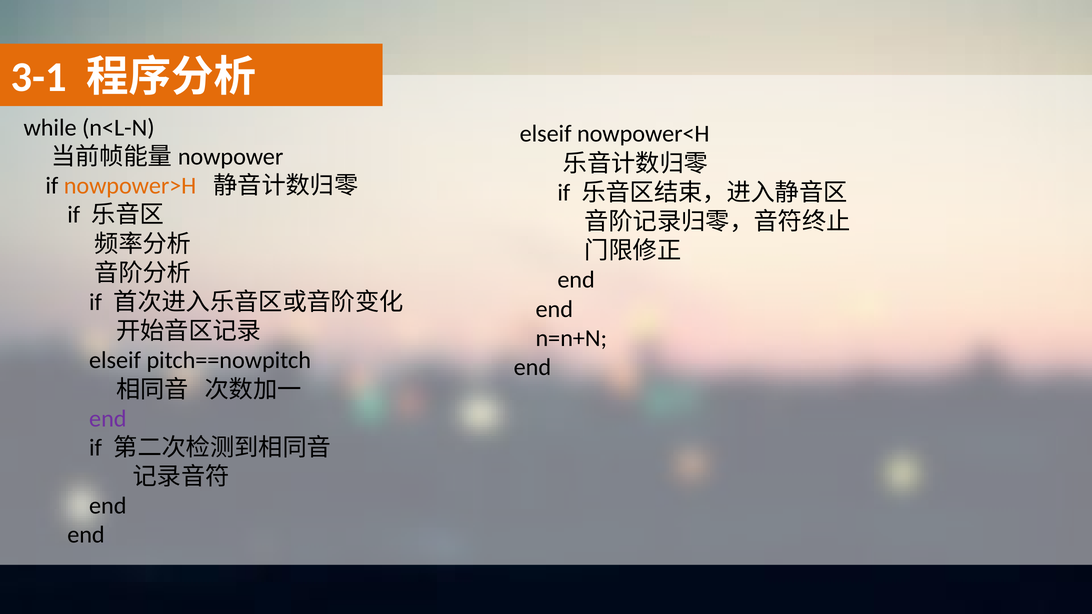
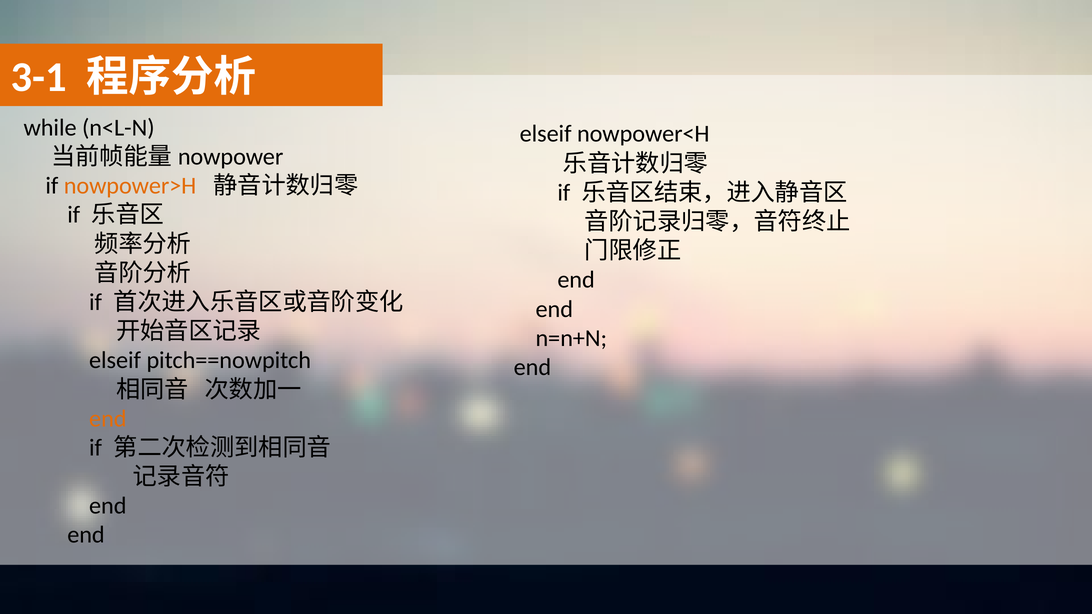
end colour: purple -> orange (108, 419)
